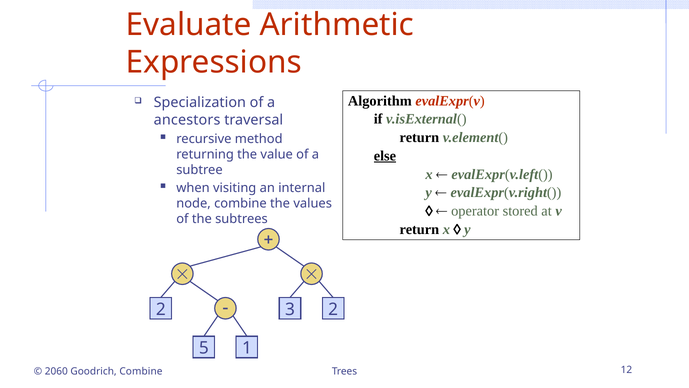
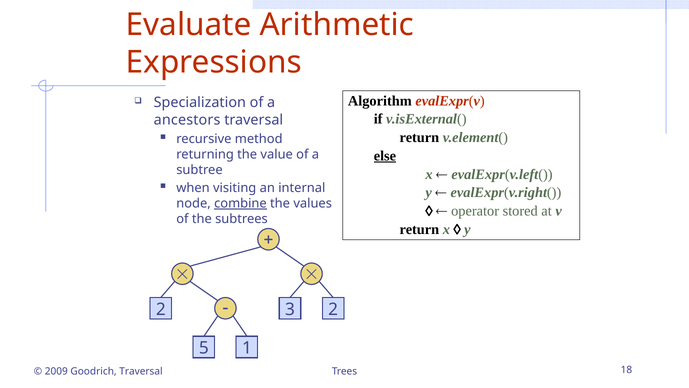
combine underline: none -> present (240, 203)
2060: 2060 -> 2009 (56, 371)
Goodrich Combine: Combine -> Traversal (141, 371)
12: 12 -> 18 (626, 369)
